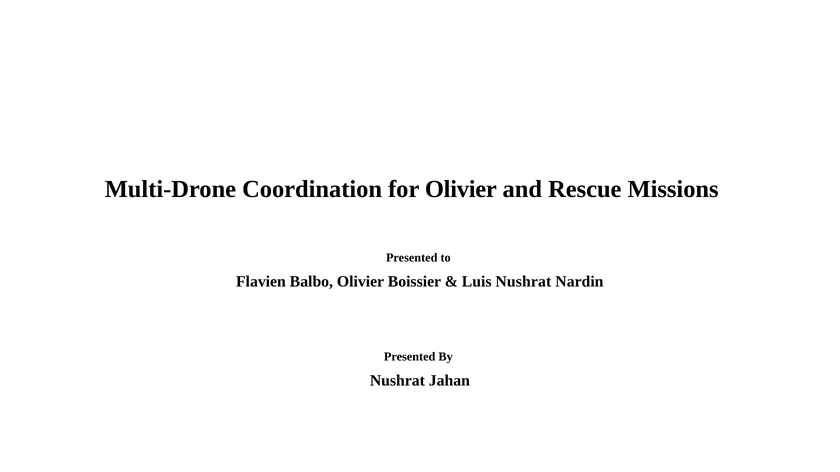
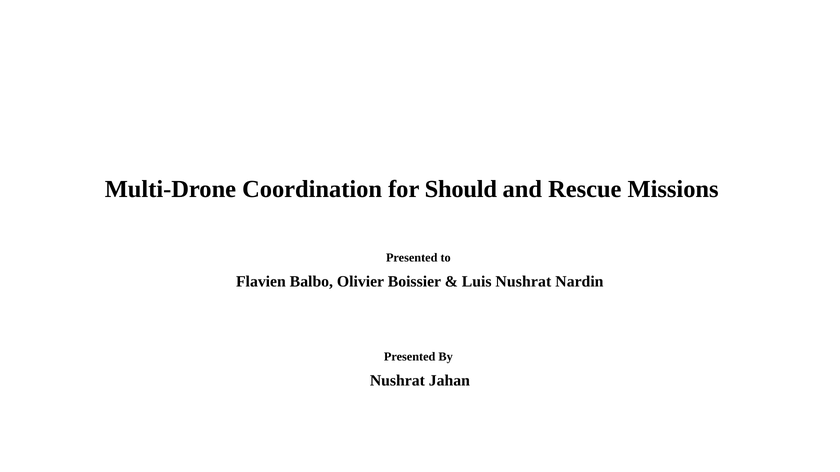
for Olivier: Olivier -> Should (461, 189)
